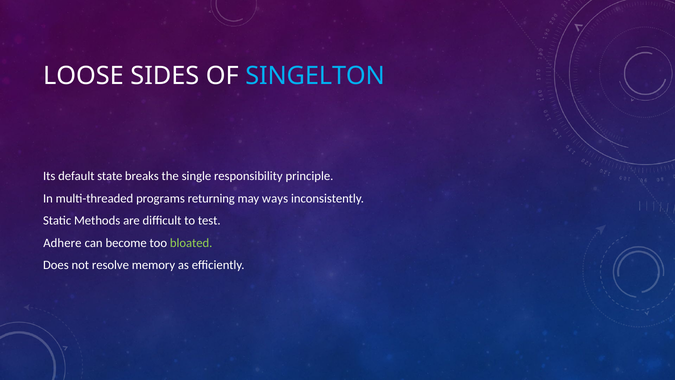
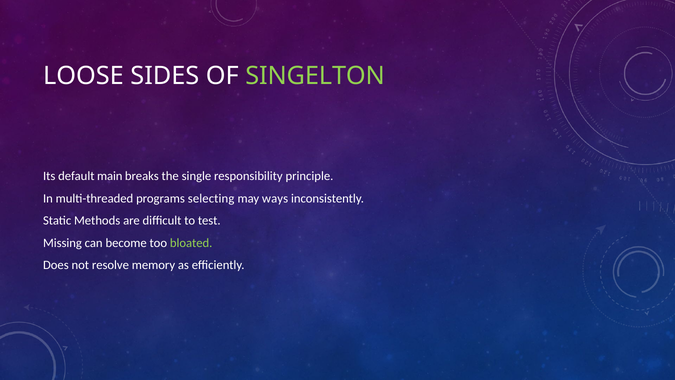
SINGELTON colour: light blue -> light green (315, 76)
state: state -> main (110, 176)
returning: returning -> selecting (211, 198)
Adhere: Adhere -> Missing (62, 243)
